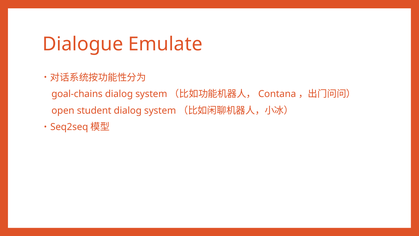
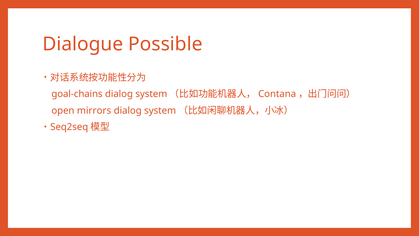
Emulate: Emulate -> Possible (165, 44)
student: student -> mirrors (94, 110)
